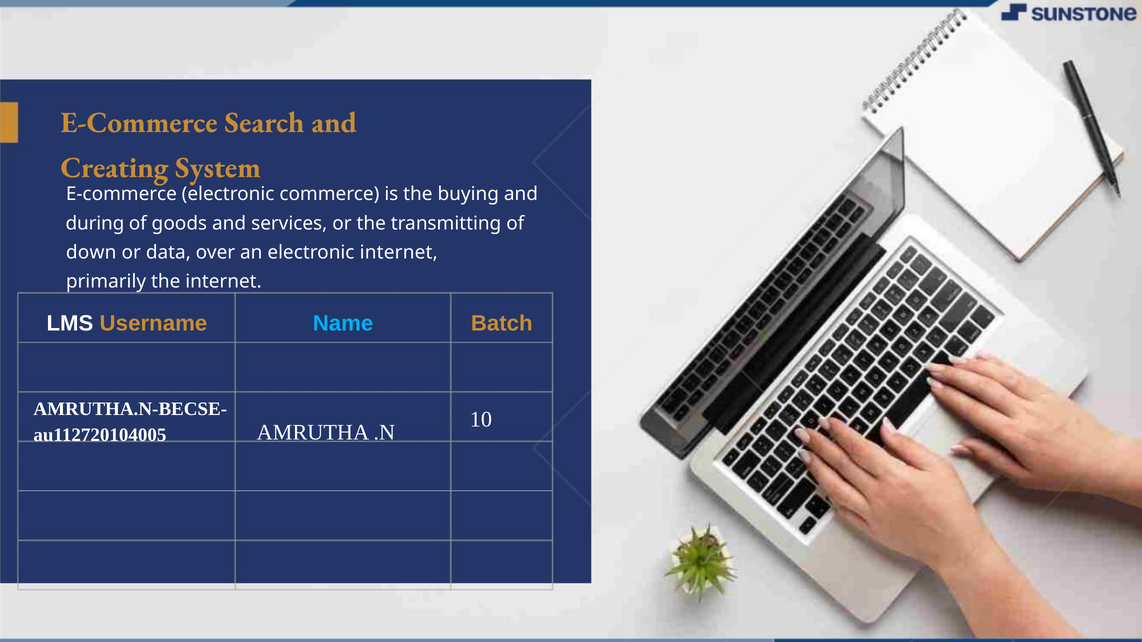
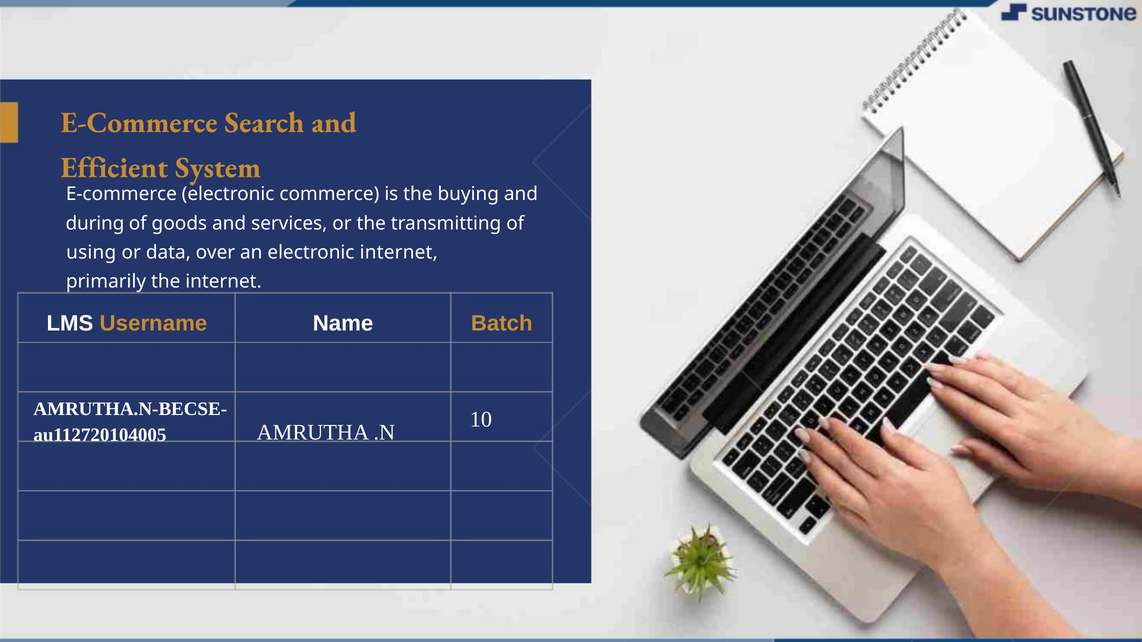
Creating: Creating -> Efficient (114, 168)
down: down -> using (91, 253)
Name colour: light blue -> white (343, 324)
